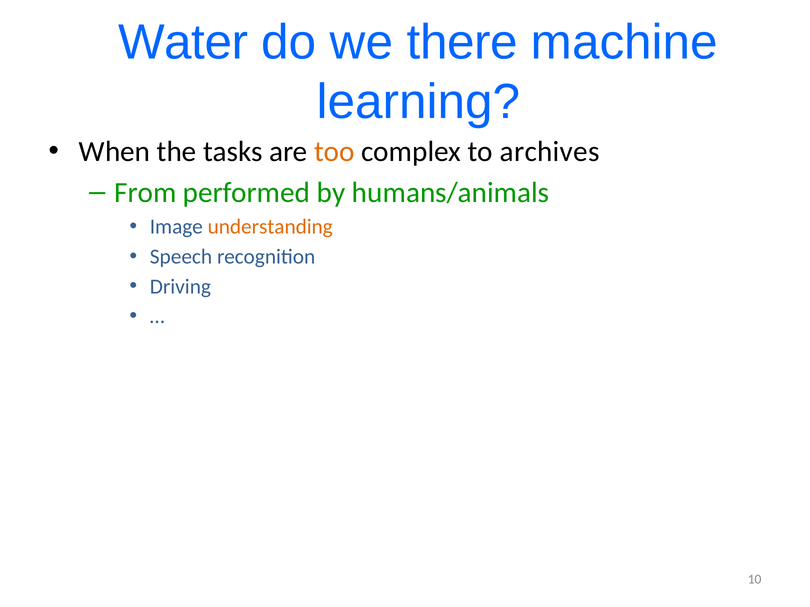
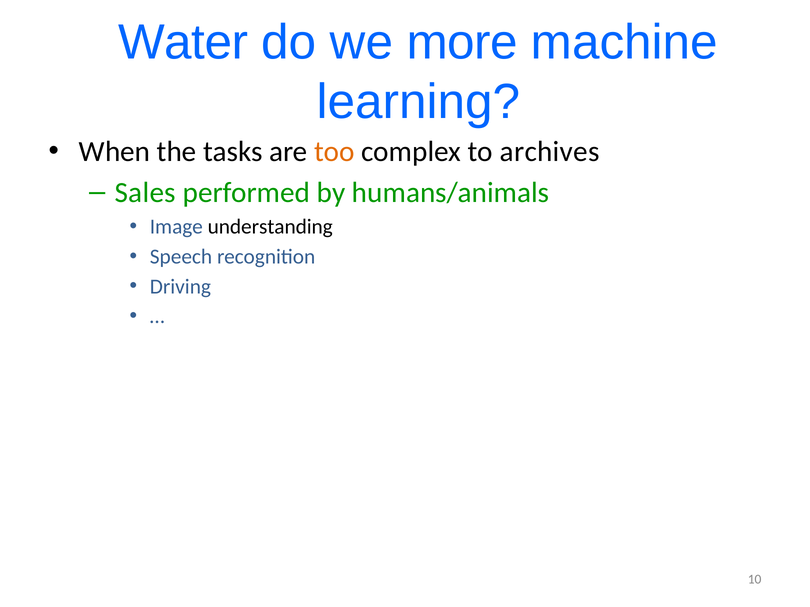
there: there -> more (462, 43)
From: From -> Sales (145, 193)
understanding colour: orange -> black (270, 227)
